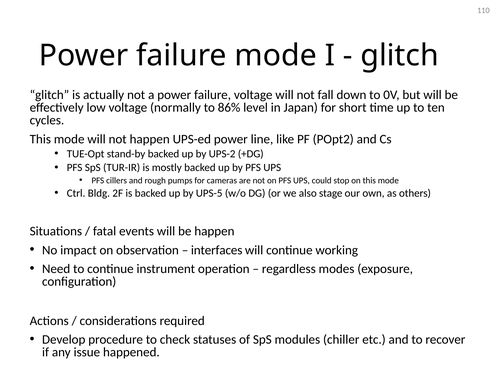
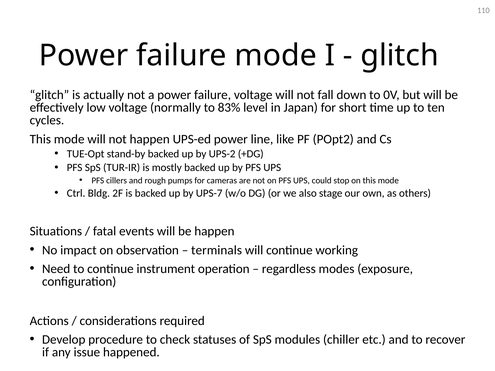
86%: 86% -> 83% (229, 108)
UPS-5: UPS-5 -> UPS-7 (209, 193)
interfaces: interfaces -> terminals (217, 250)
